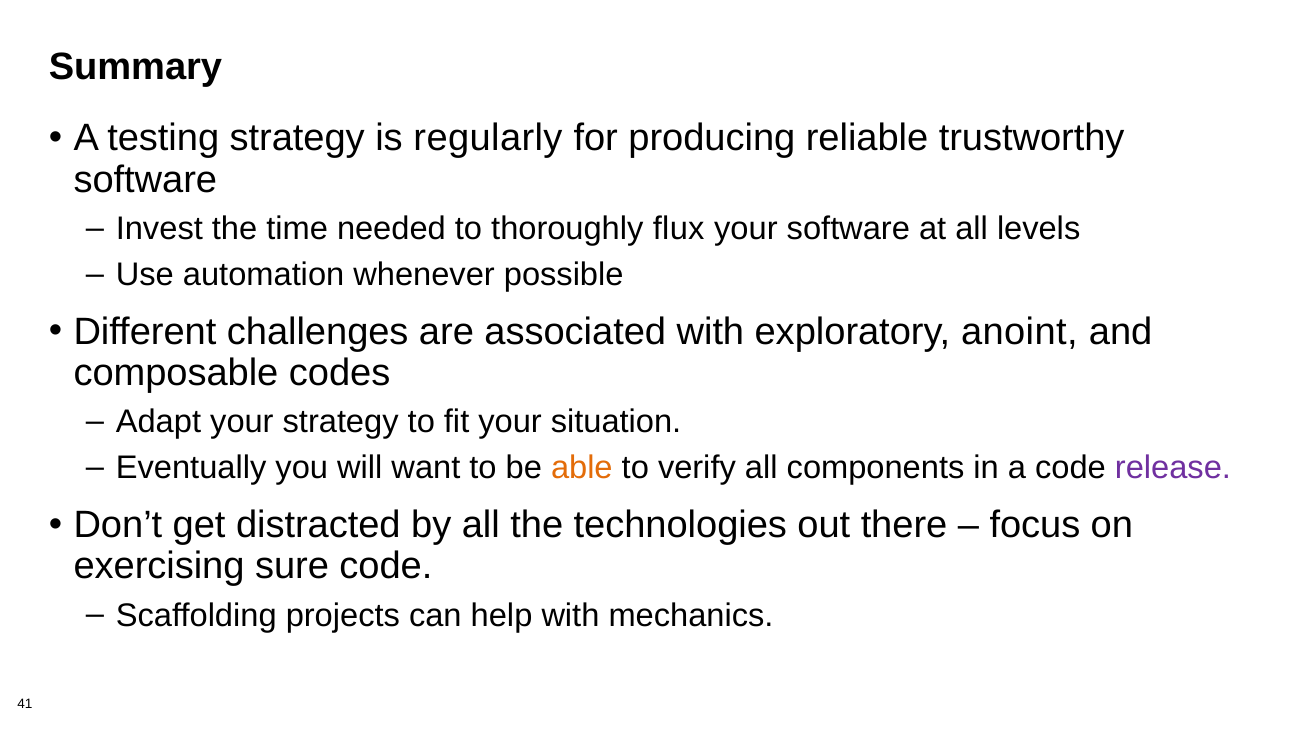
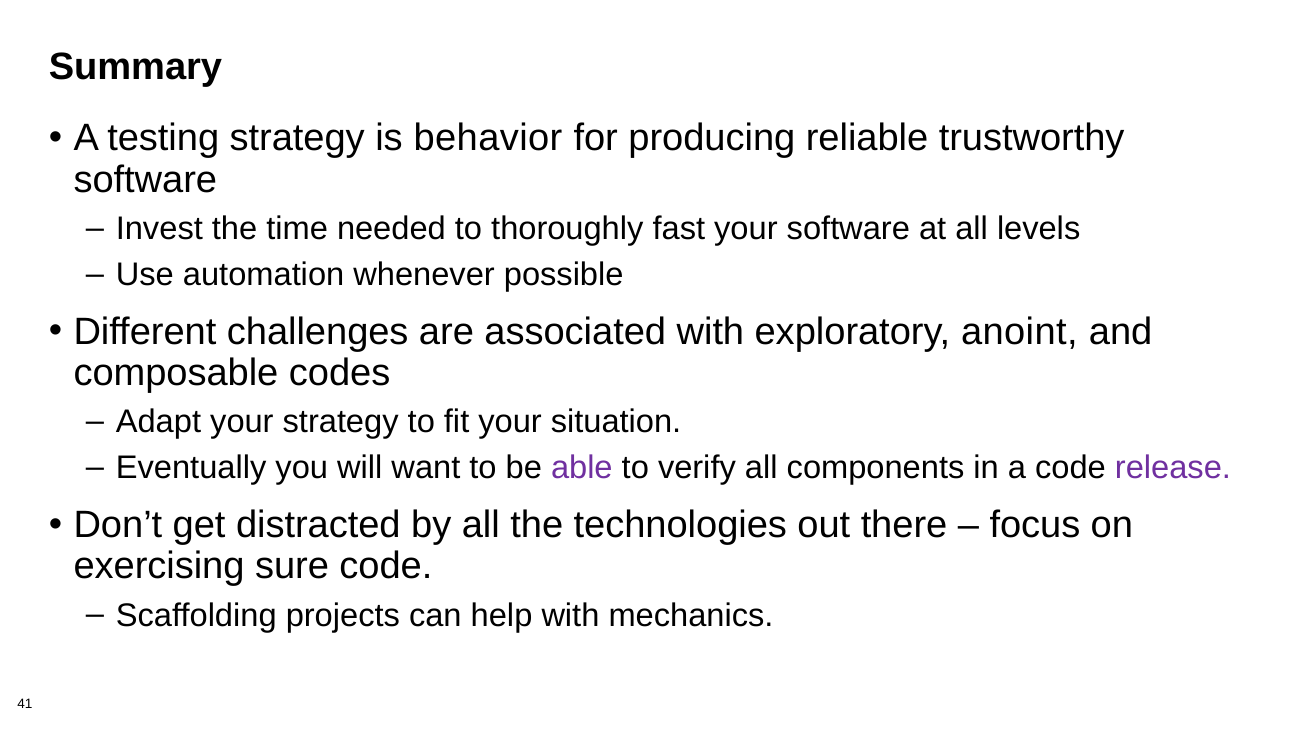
regularly: regularly -> behavior (488, 138)
flux: flux -> fast (679, 229)
able colour: orange -> purple (582, 468)
